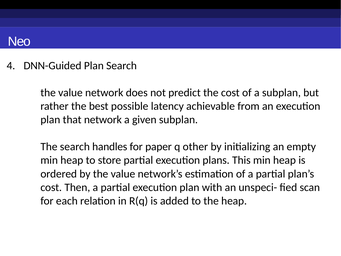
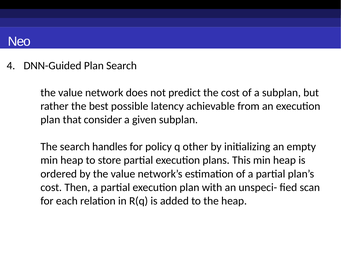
that network: network -> consider (103, 120)
paper: paper -> policy (159, 147)
